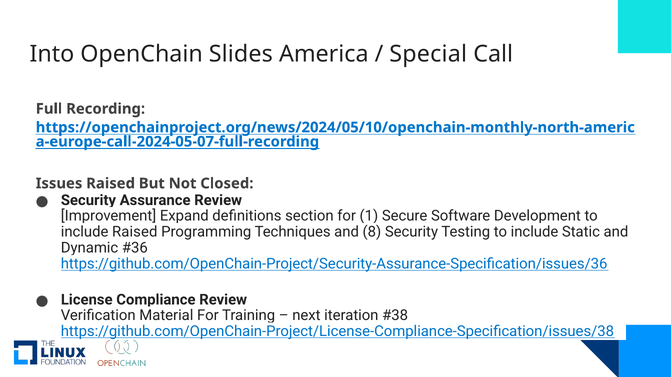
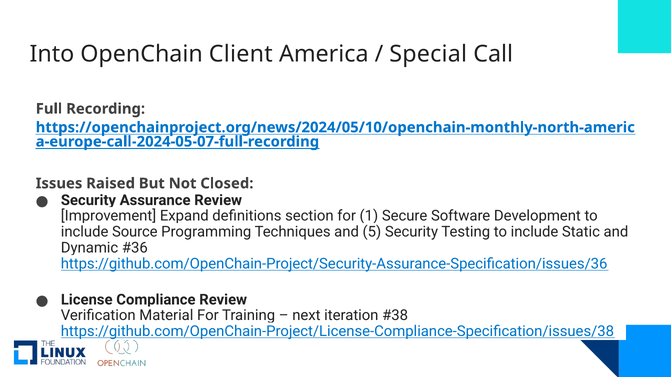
Slides: Slides -> Client (241, 54)
Raised: Raised -> Source (135, 232)
8: 8 -> 5 (372, 232)
